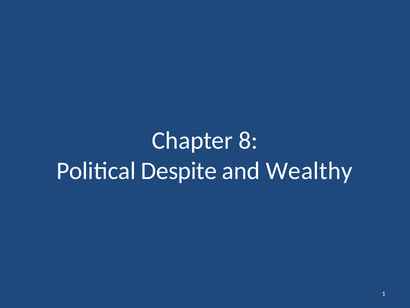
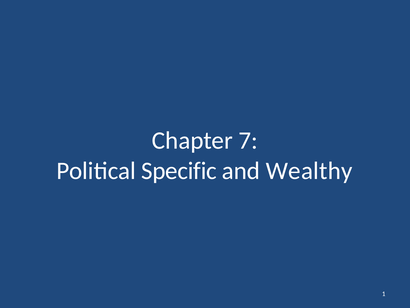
8: 8 -> 7 (248, 140)
Despite: Despite -> Specific (179, 171)
